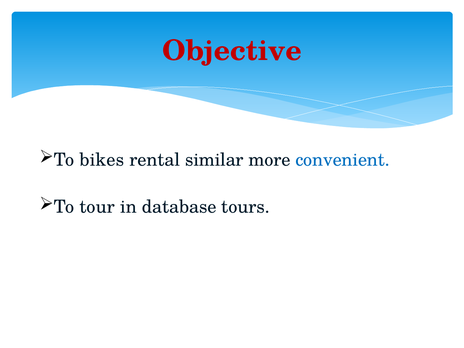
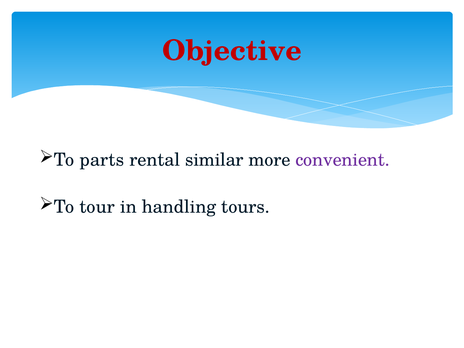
bikes: bikes -> parts (102, 160)
convenient colour: blue -> purple (343, 160)
database: database -> handling (179, 207)
